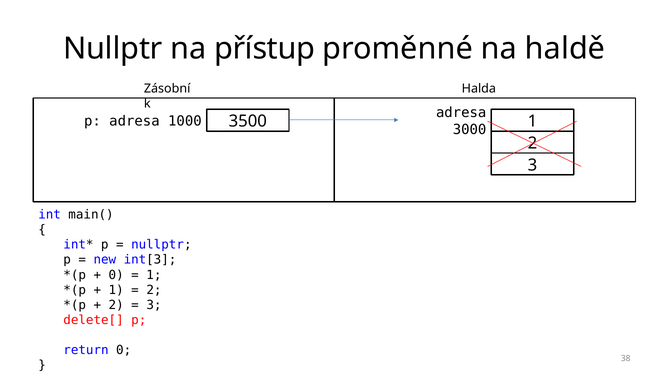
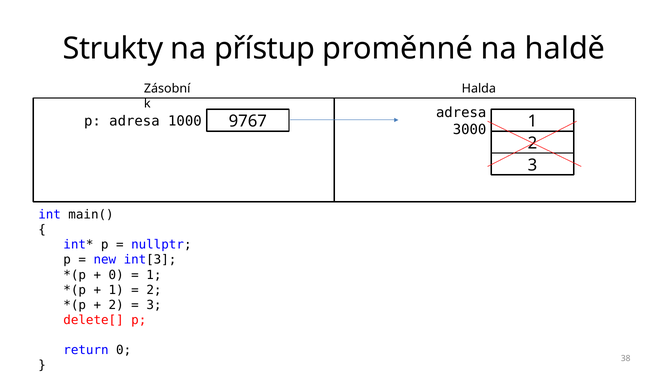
Nullptr: Nullptr -> Strukty (113, 49)
3500: 3500 -> 9767 (248, 121)
